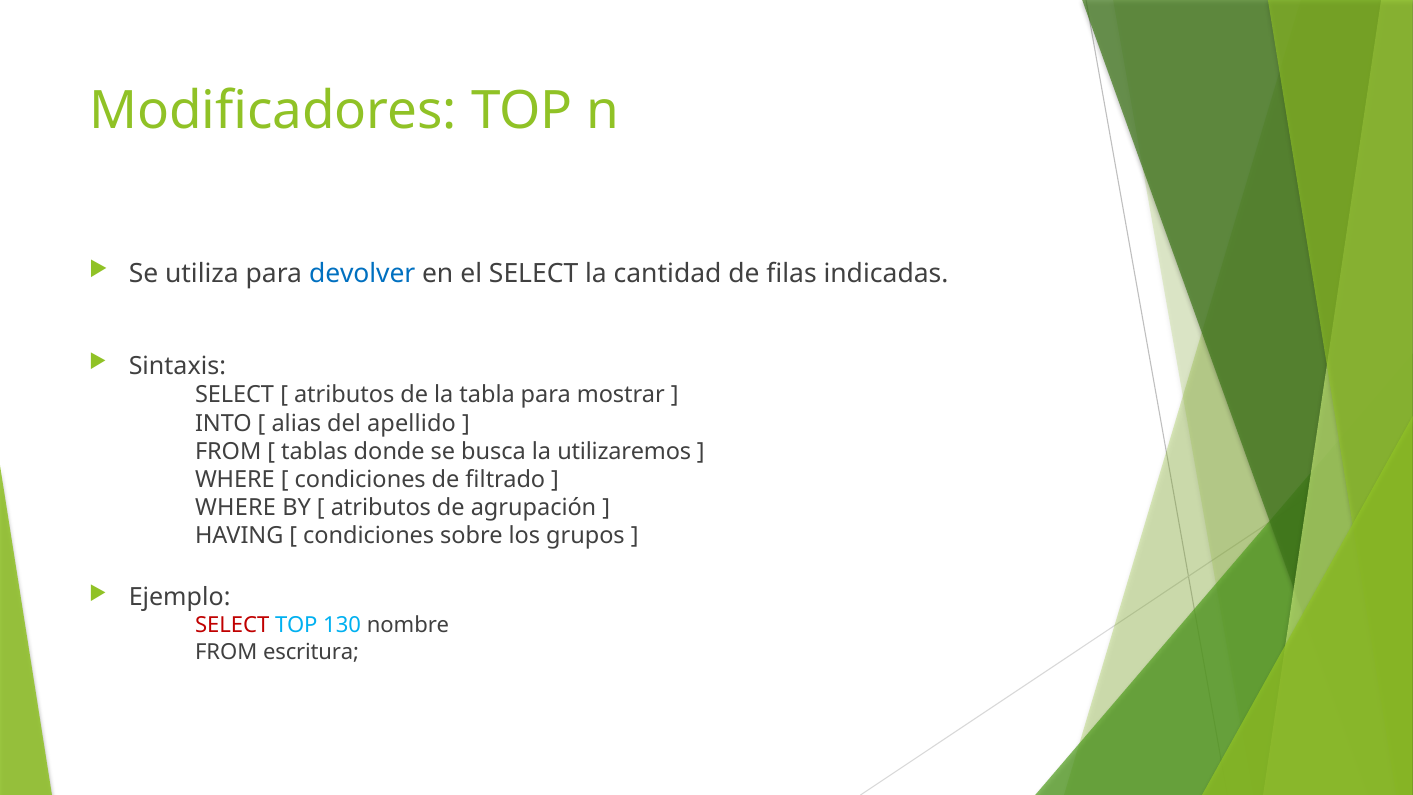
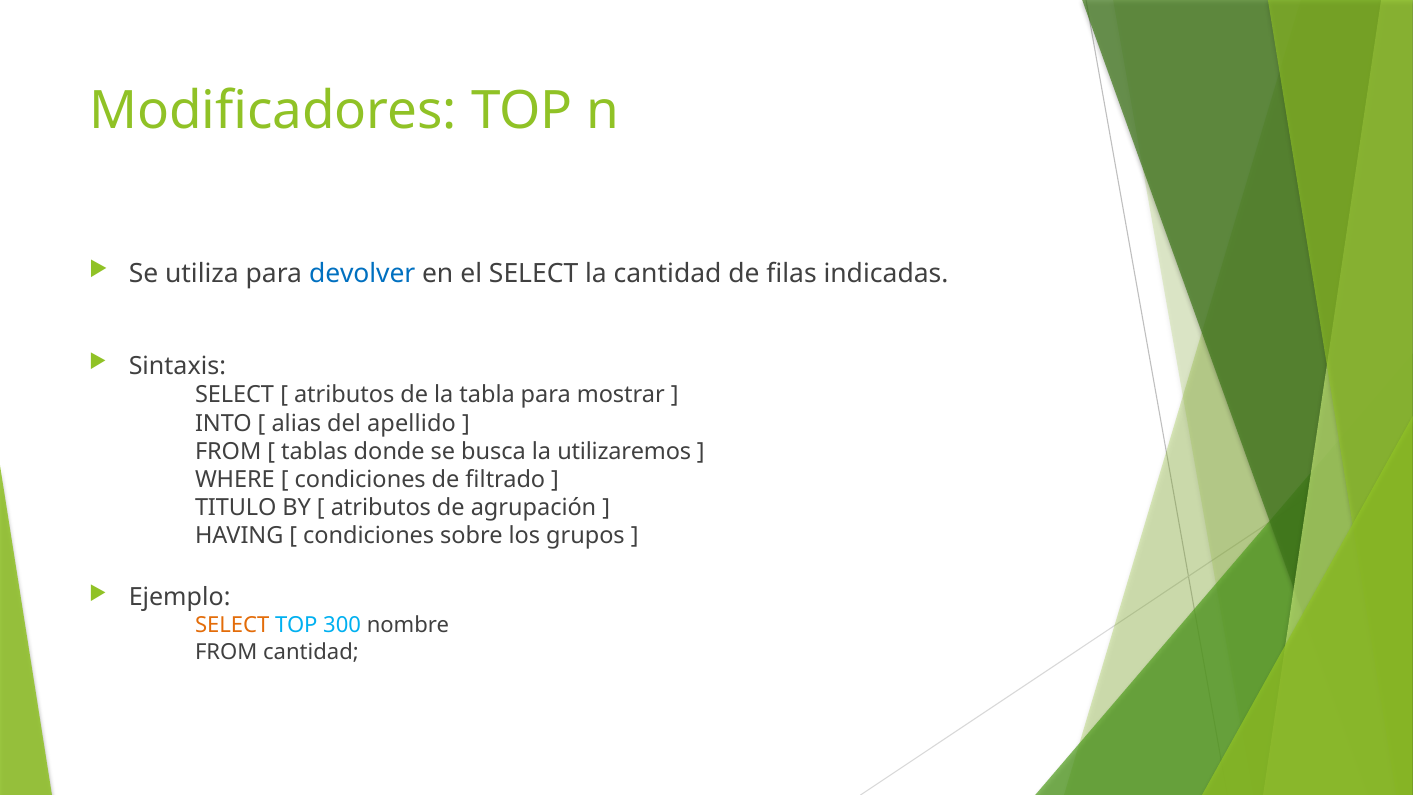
WHERE: WHERE -> TITULO (236, 508)
SELECT colour: red -> orange (232, 625)
130: 130 -> 300 (342, 625)
FROM escritura: escritura -> cantidad (311, 652)
